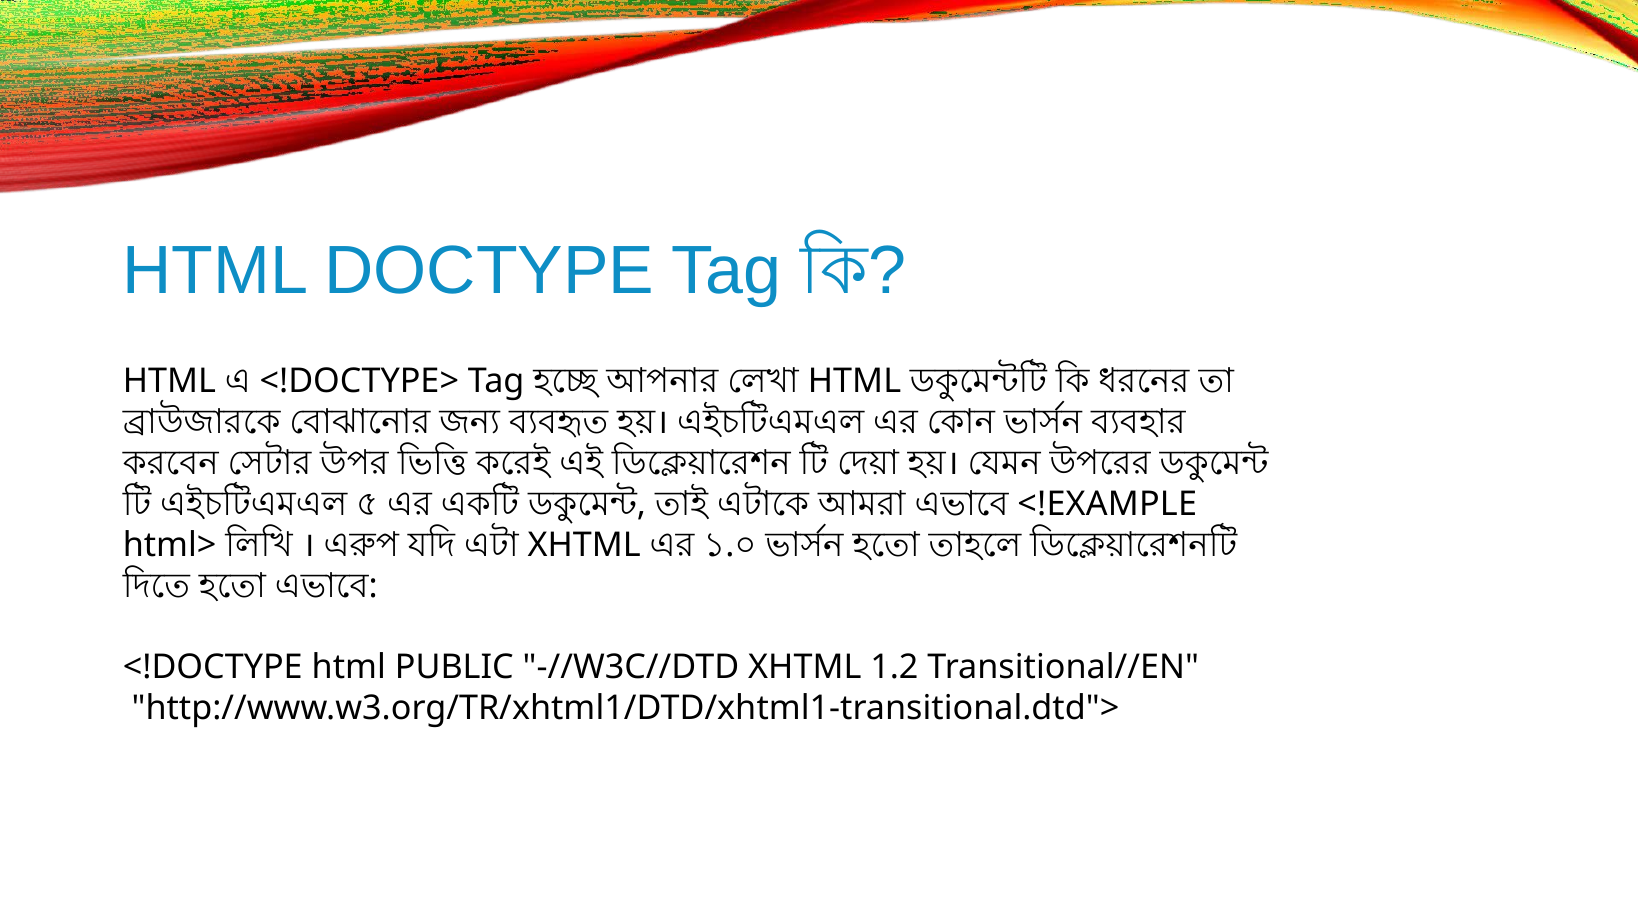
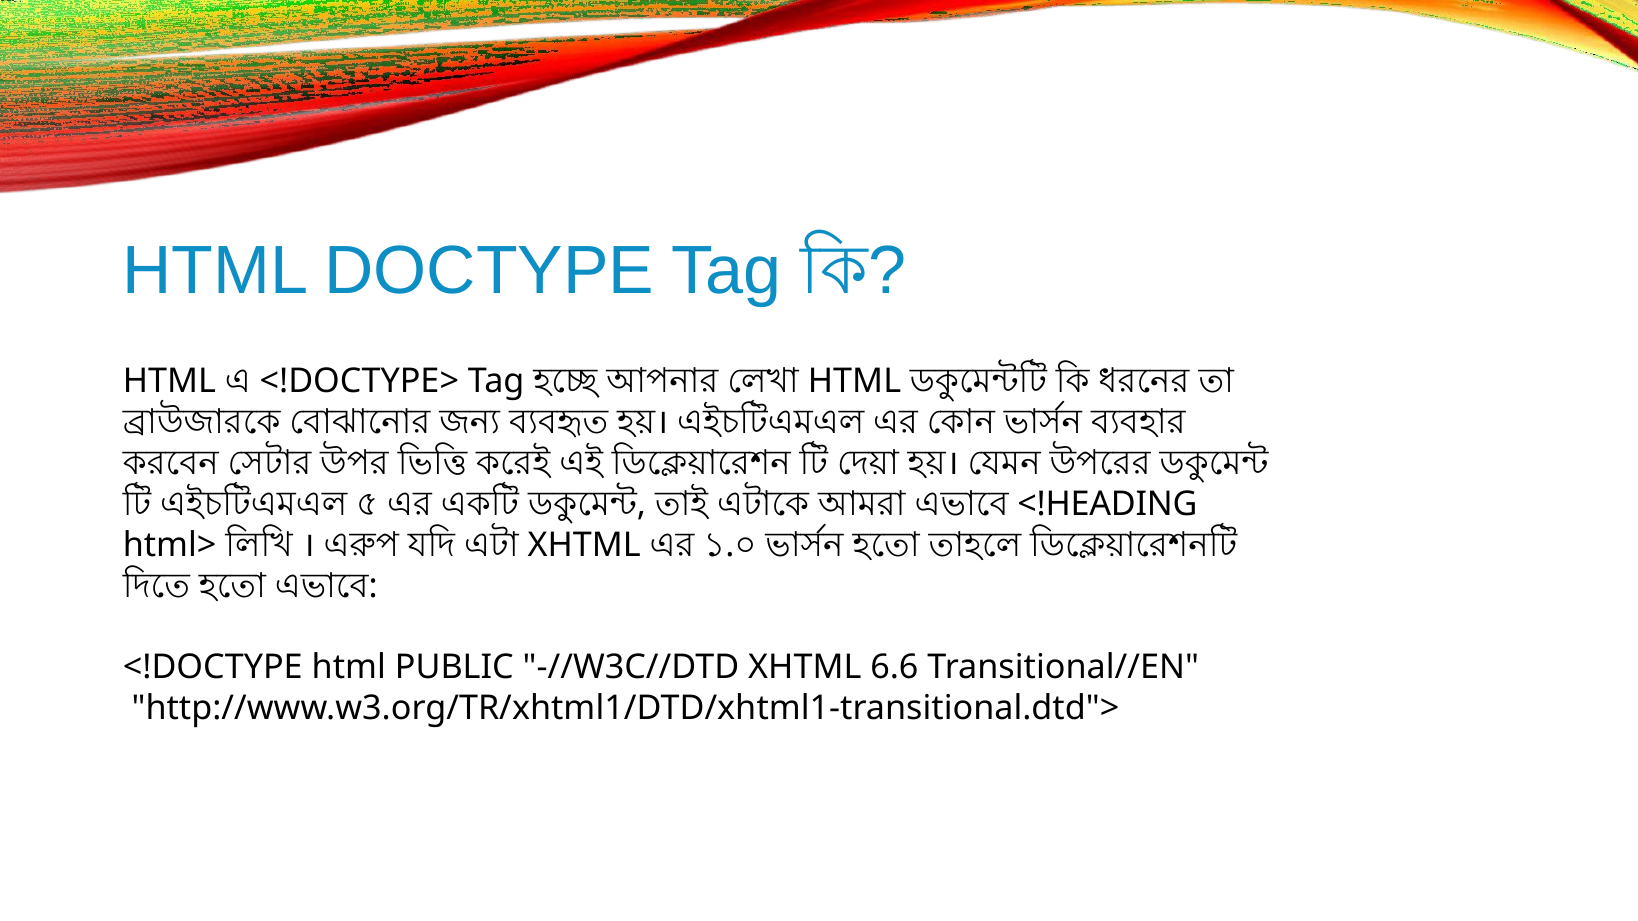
<!EXAMPLE: <!EXAMPLE -> <!HEADING (1107, 504)
1.2: 1.2 -> 6.6 (894, 668)
